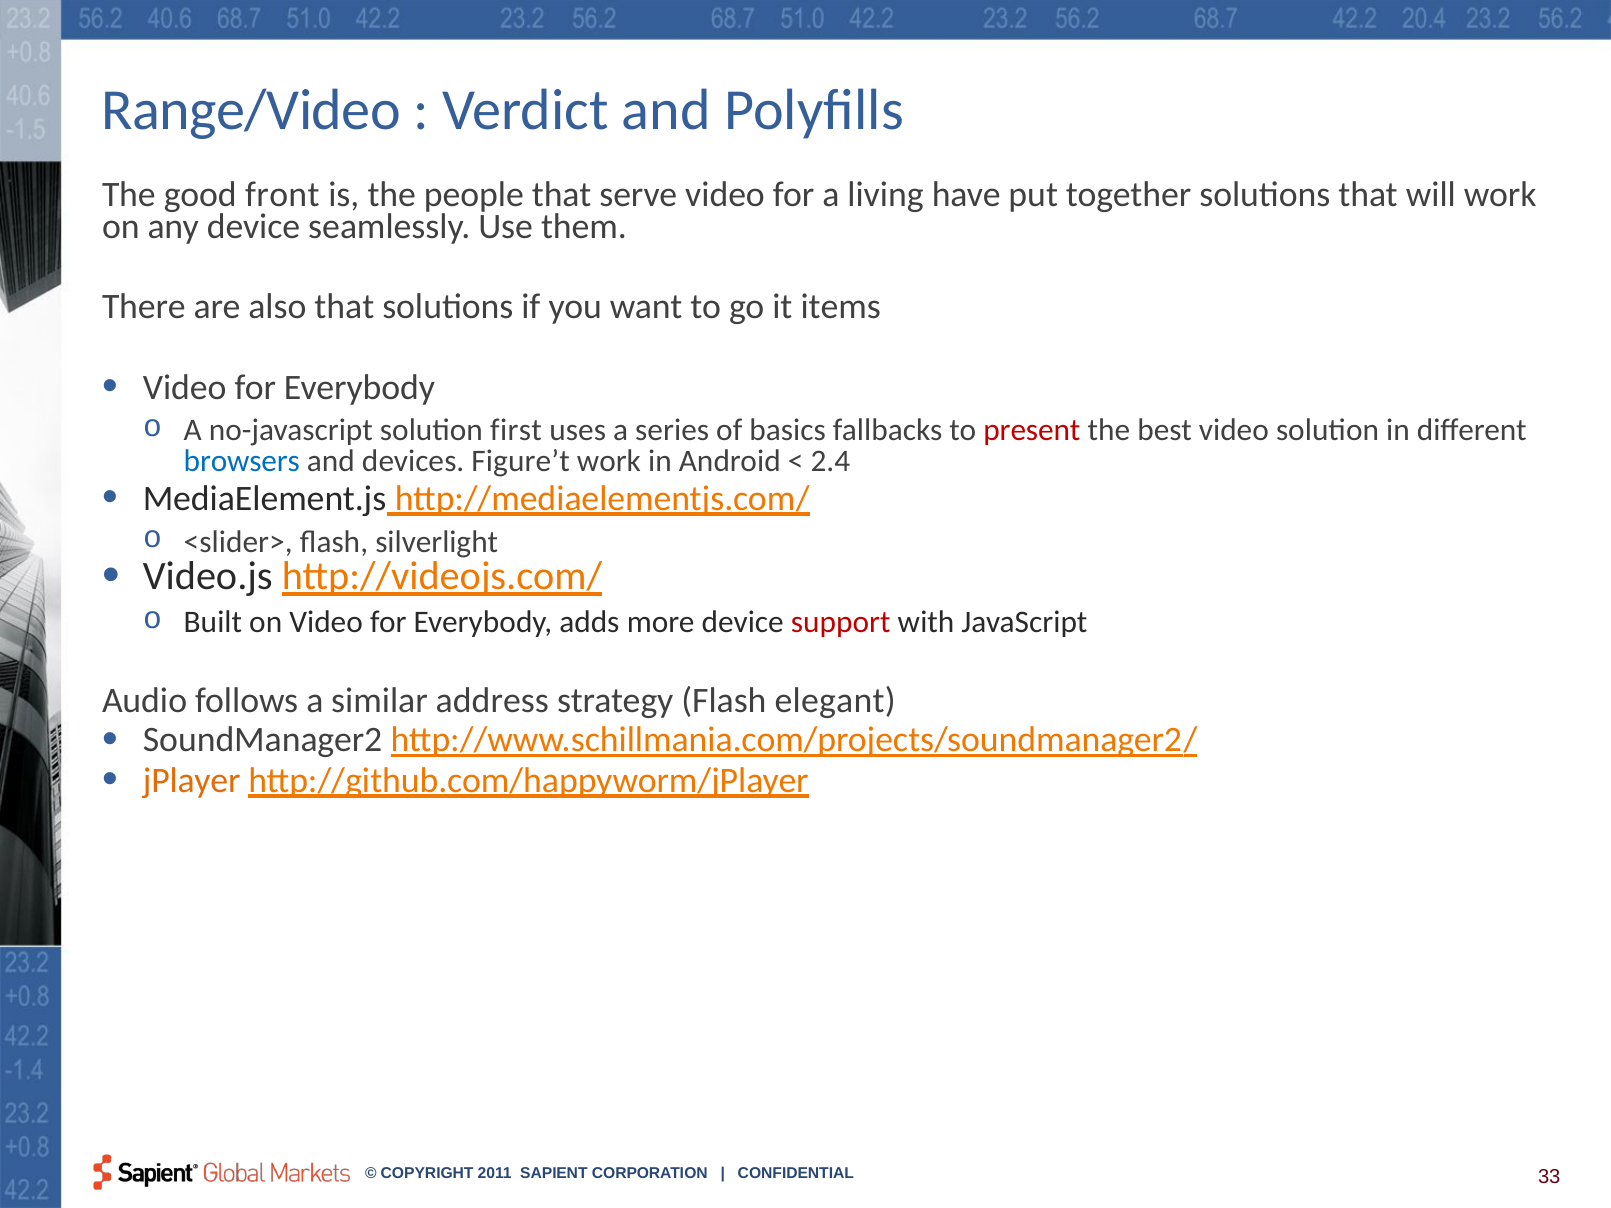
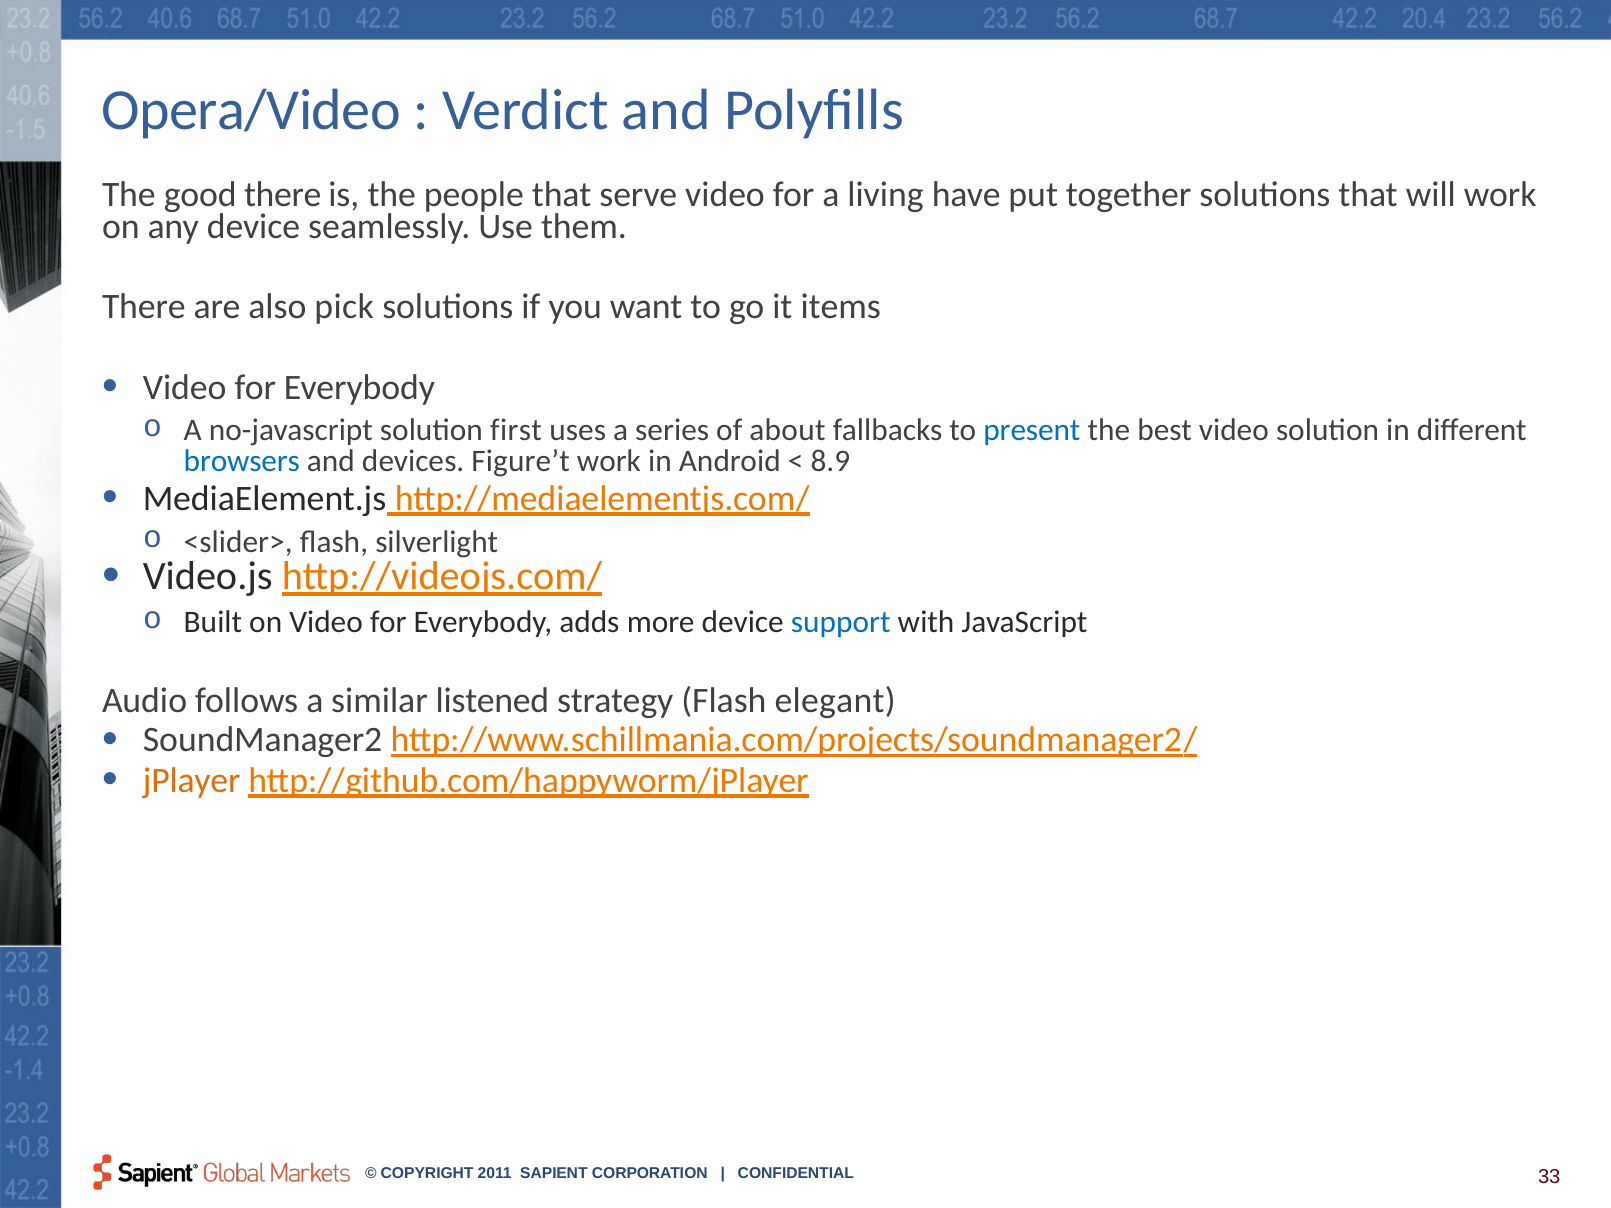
Range/Video: Range/Video -> Opera/Video (251, 110)
good front: front -> there (283, 195)
also that: that -> pick (344, 307)
basics: basics -> about (787, 430)
present colour: red -> blue (1032, 430)
2.4: 2.4 -> 8.9 (830, 461)
support colour: red -> blue (841, 622)
address: address -> listened (492, 701)
